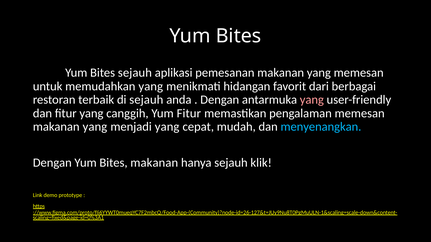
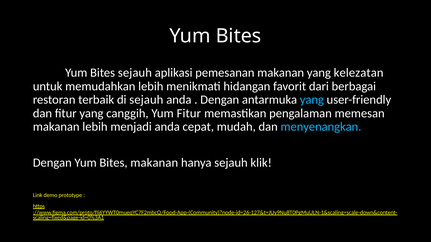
yang memesan: memesan -> kelezatan (359, 73)
memudahkan yang: yang -> lebih (151, 86)
yang colour: pink -> light blue (312, 100)
yang: yang -> lebih (95, 127)
menjadi yang: yang -> anda (167, 127)
